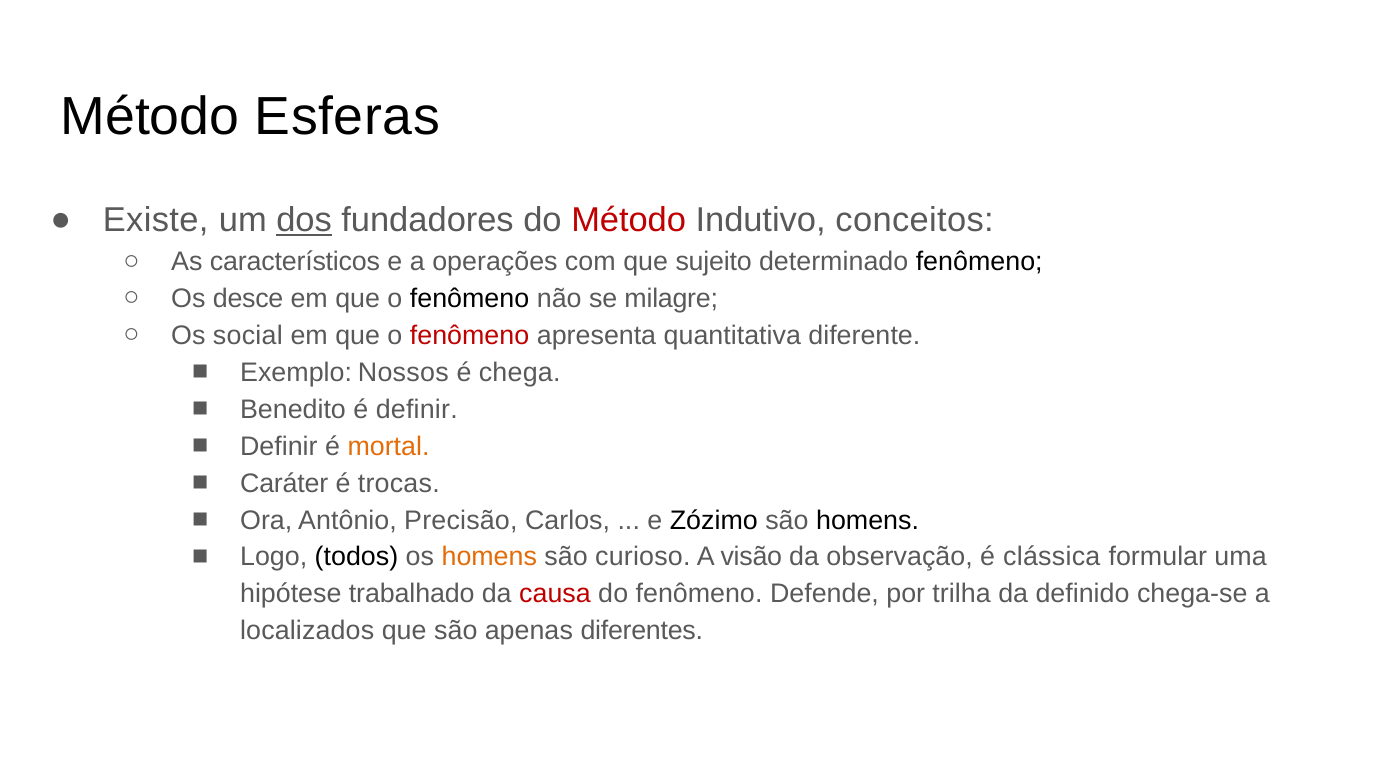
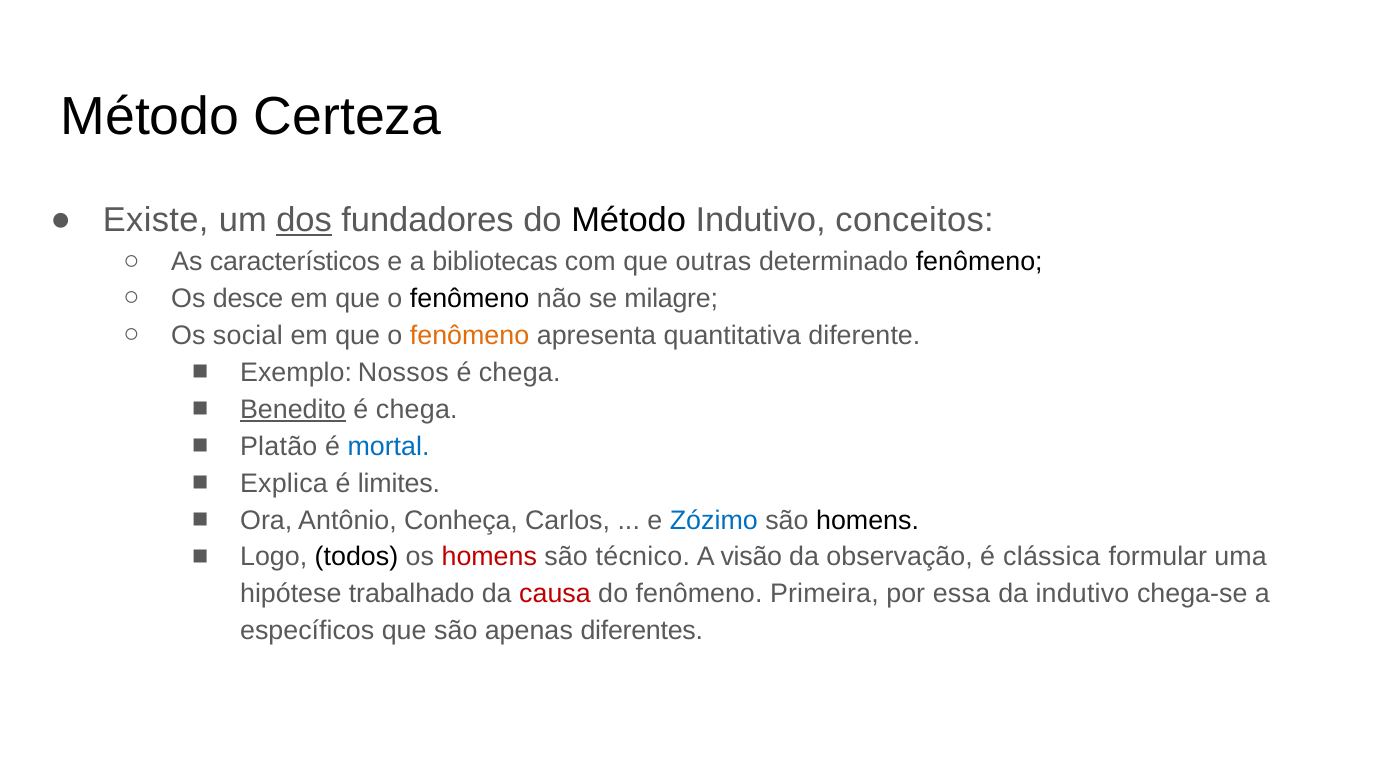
Esferas: Esferas -> Certeza (348, 117)
Método colour: red -> black (629, 221)
operações: operações -> bibliotecas (495, 262)
sujeito: sujeito -> outras (713, 262)
fenômeno colour: red -> orange (470, 336)
Benedito underline: none -> present (293, 410)
definir: definir -> chega (417, 410)
Definir: Definir -> Platão (279, 447)
mortal colour: orange -> blue (389, 447)
Caráter: Caráter -> Explica (284, 484)
trocas: trocas -> limites (399, 484)
Precisão: Precisão -> Conheça (461, 521)
Zózimo colour: black -> blue (714, 521)
homens colour: orange -> red (489, 558)
curioso: curioso -> técnico (643, 558)
Defende: Defende -> Primeira (824, 595)
trilha: trilha -> essa (961, 595)
da definido: definido -> indutivo (1082, 595)
localizados: localizados -> específicos (307, 632)
